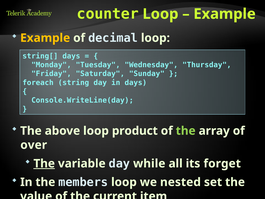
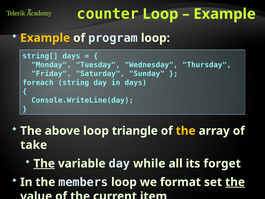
decimal: decimal -> program (113, 38)
product: product -> triangle (135, 131)
the colour: light green -> yellow (186, 131)
over: over -> take (34, 145)
nested: nested -> format (180, 182)
the underline: none -> present (235, 182)
